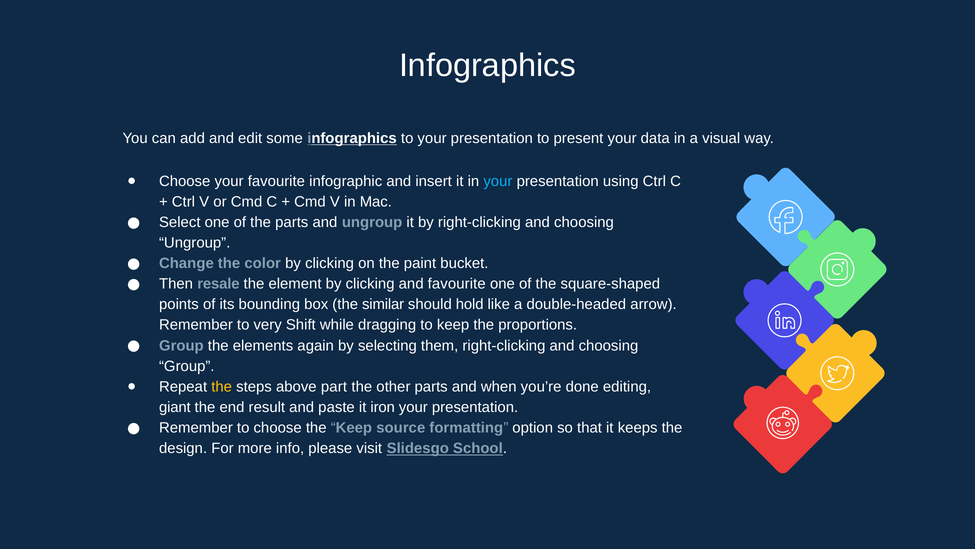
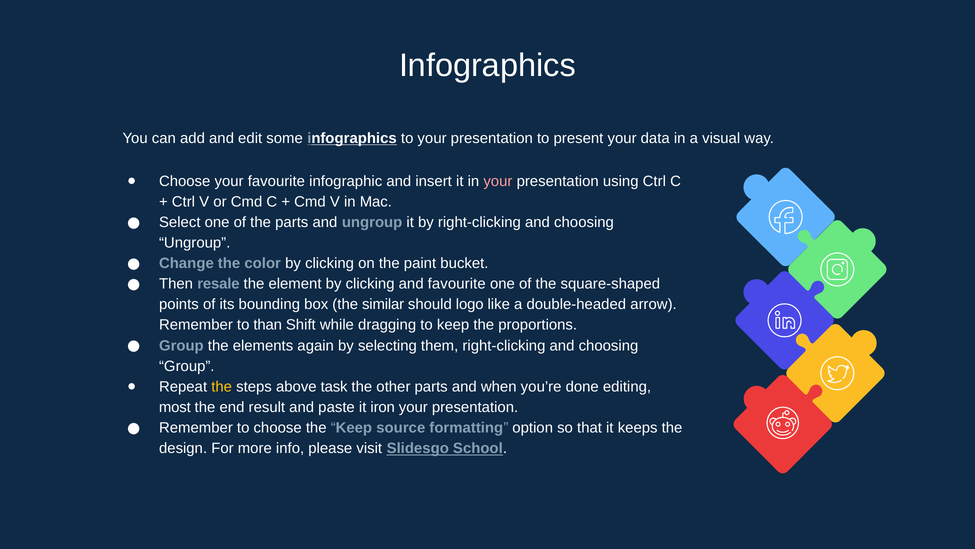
your colour: light blue -> pink (498, 181)
hold: hold -> logo (470, 304)
very: very -> than (268, 325)
part: part -> task (334, 386)
giant: giant -> most (175, 407)
